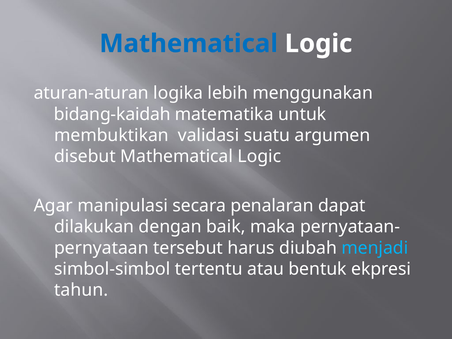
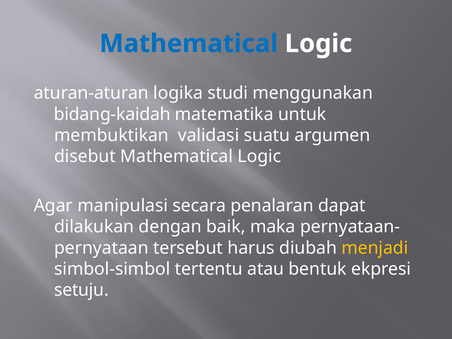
lebih: lebih -> studi (228, 93)
menjadi colour: light blue -> yellow (375, 248)
tahun: tahun -> setuju (81, 290)
